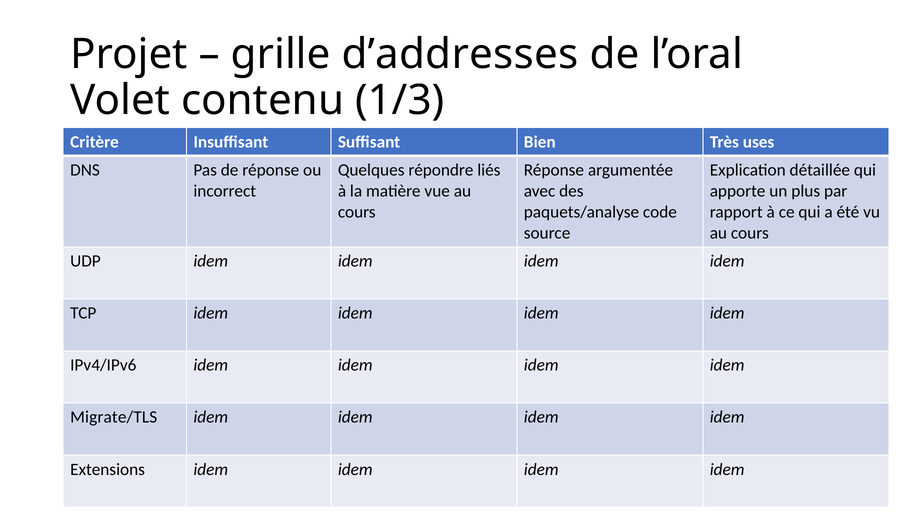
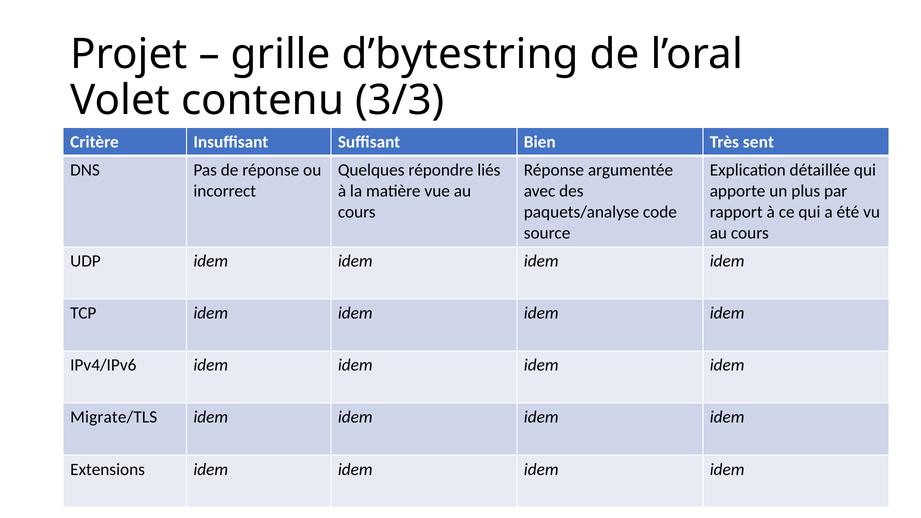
d’addresses: d’addresses -> d’bytestring (460, 55)
1/3: 1/3 -> 3/3 (400, 100)
uses: uses -> sent (758, 142)
